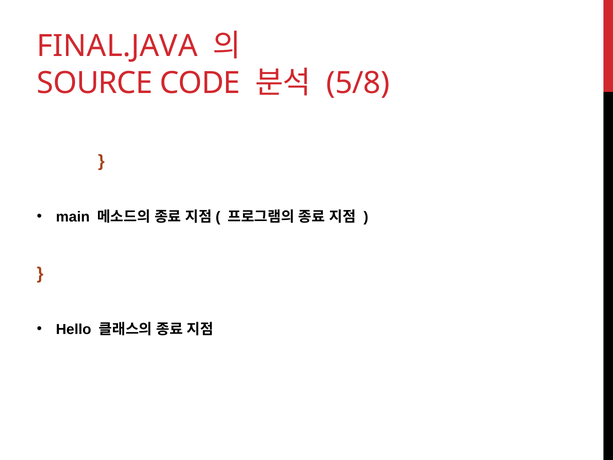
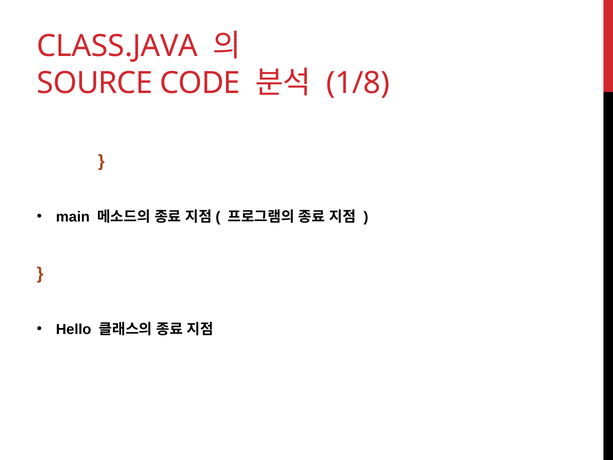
FINAL.JAVA: FINAL.JAVA -> CLASS.JAVA (117, 46)
5/8: 5/8 -> 1/8 (358, 83)
